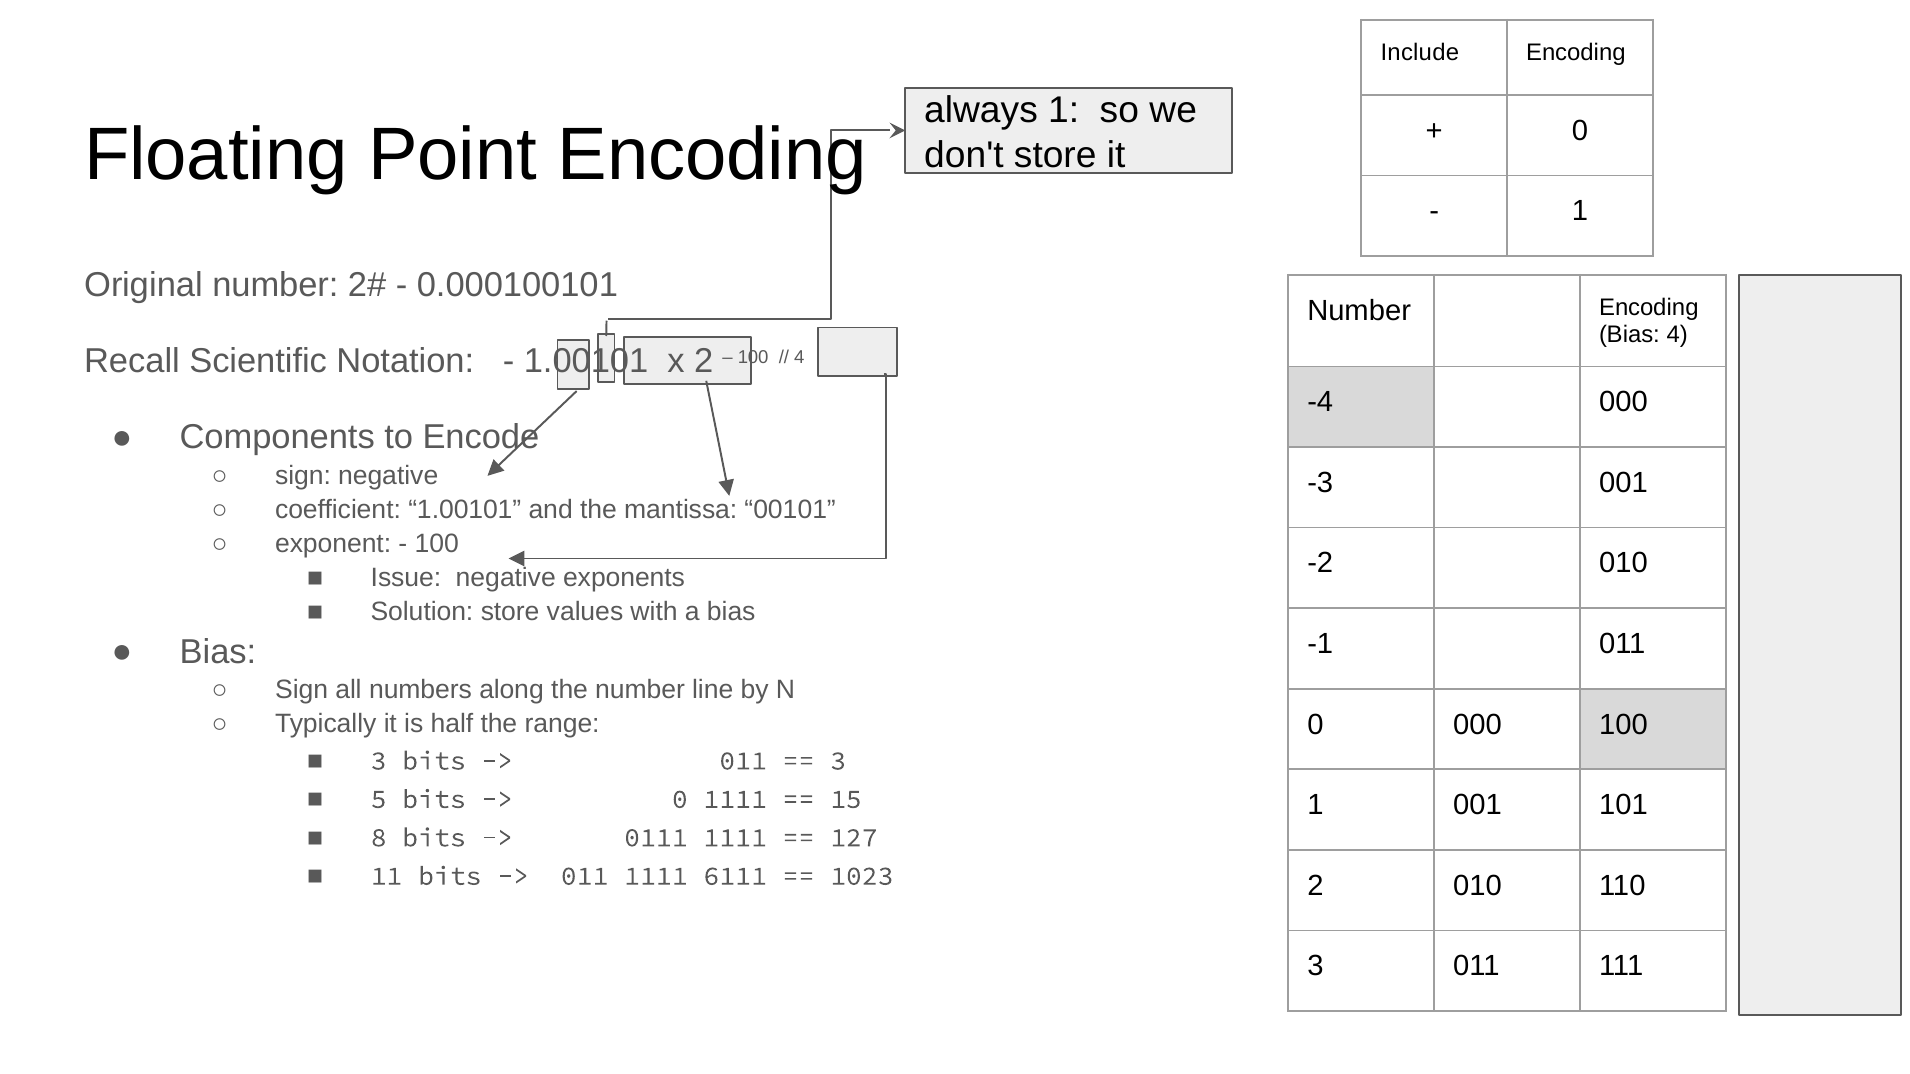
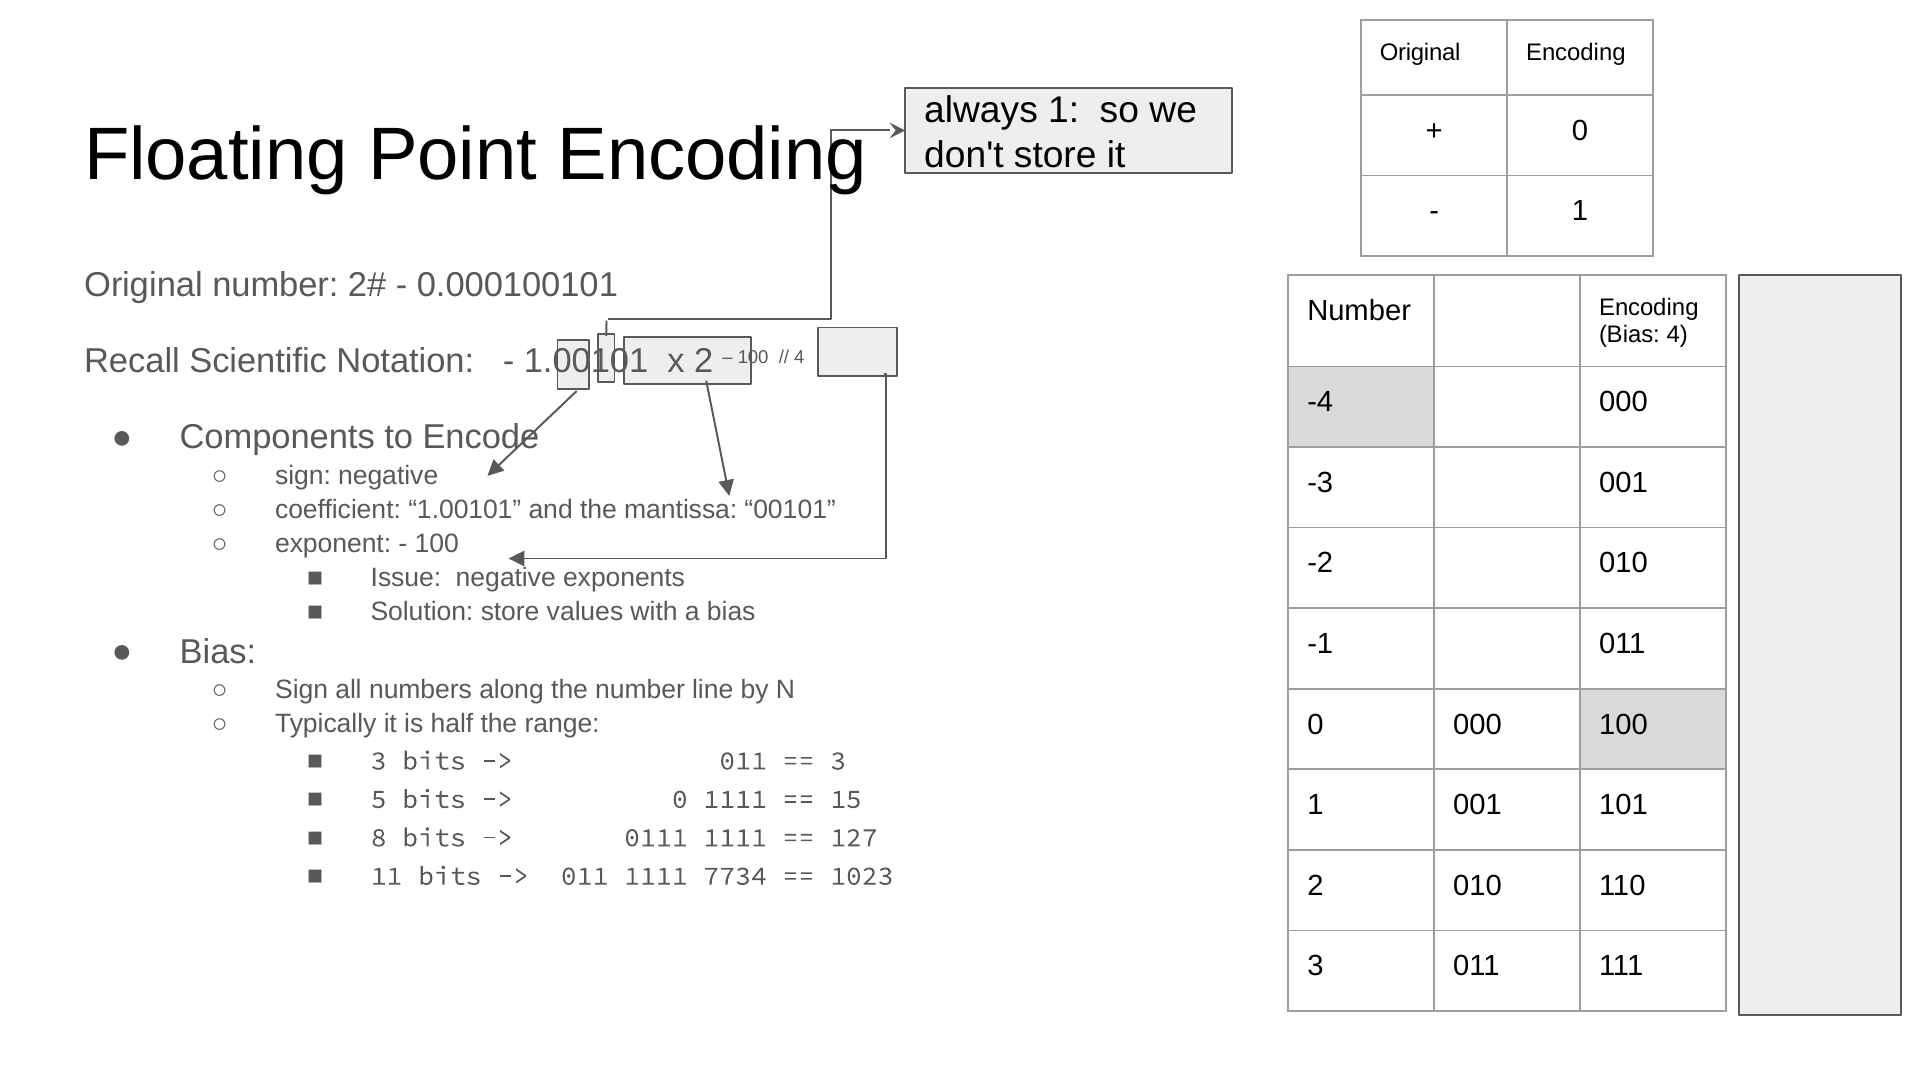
Include: Include -> Original (1420, 52)
6111: 6111 -> 7734 (735, 876)
